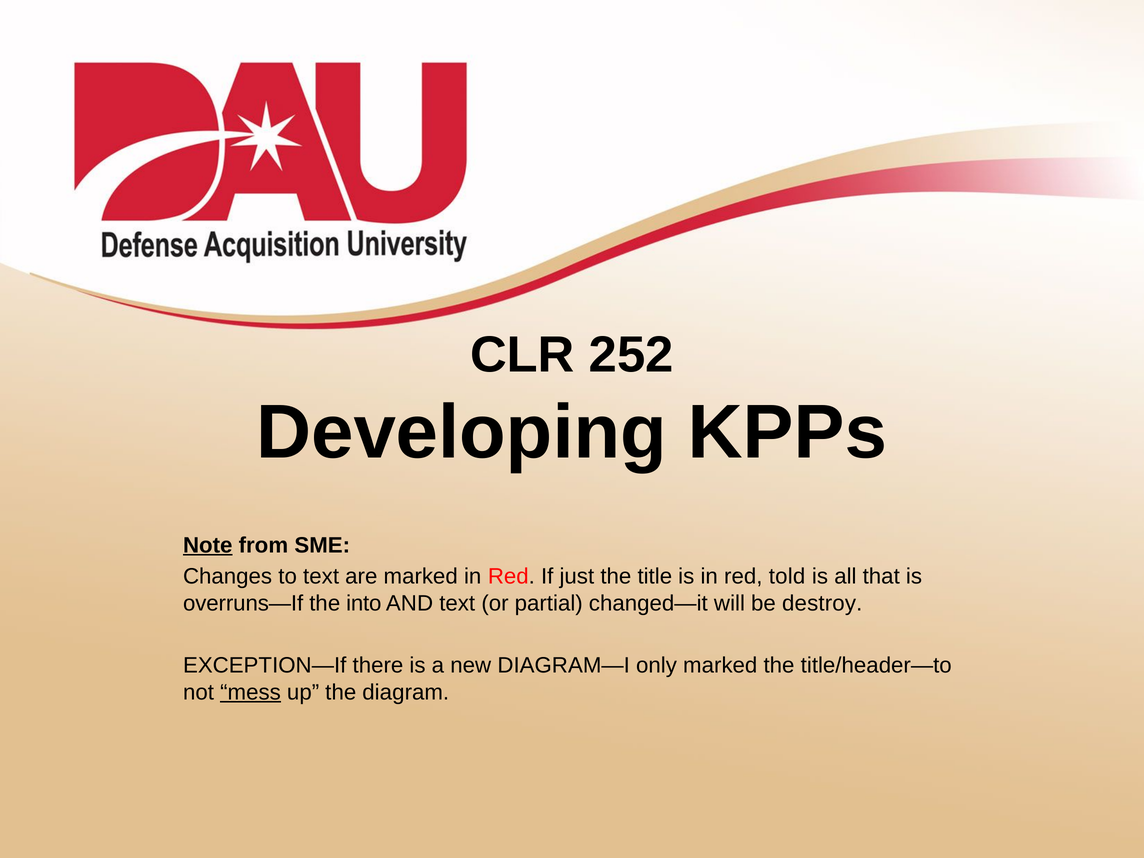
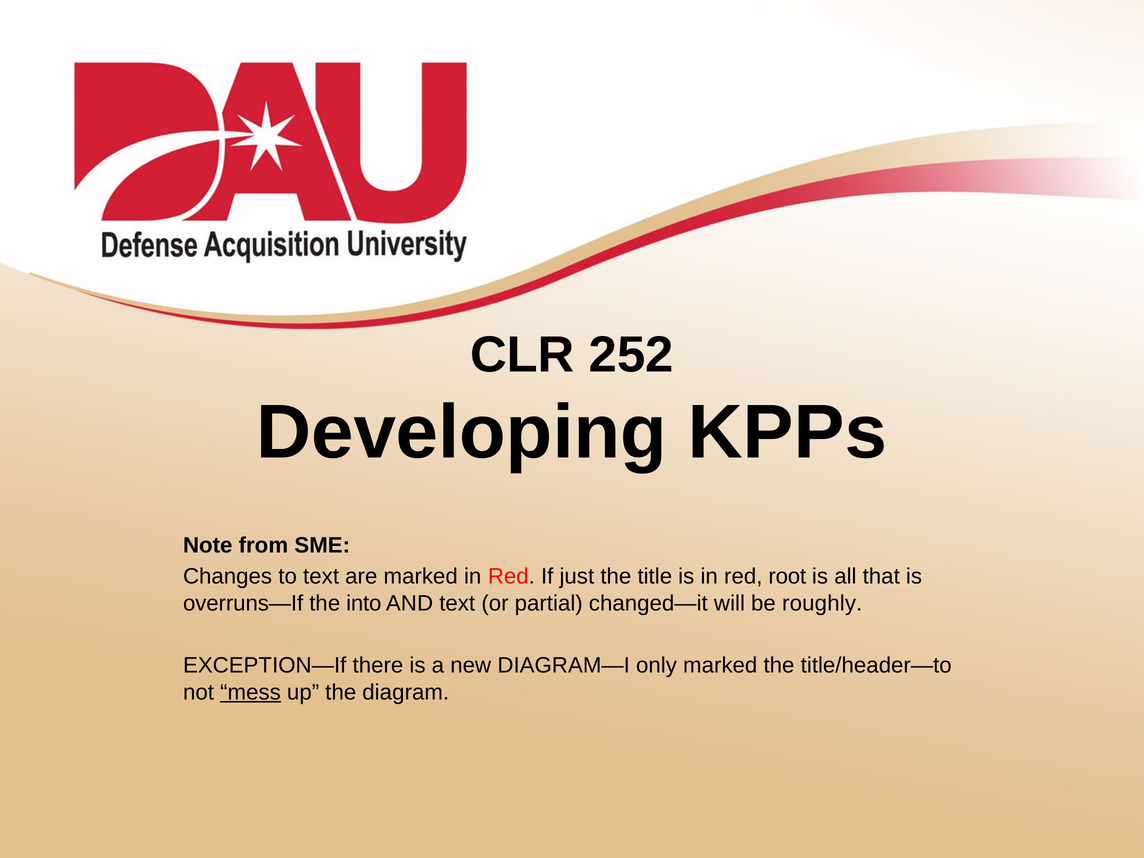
Note underline: present -> none (208, 545)
told: told -> root (787, 577)
destroy: destroy -> roughly (822, 603)
